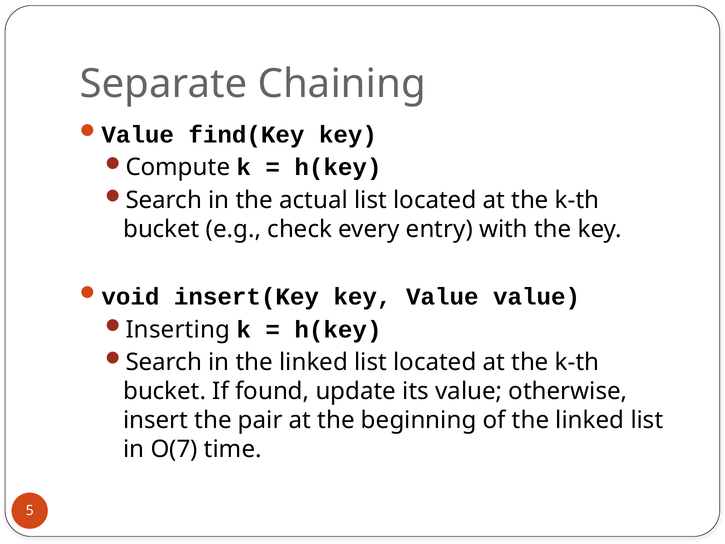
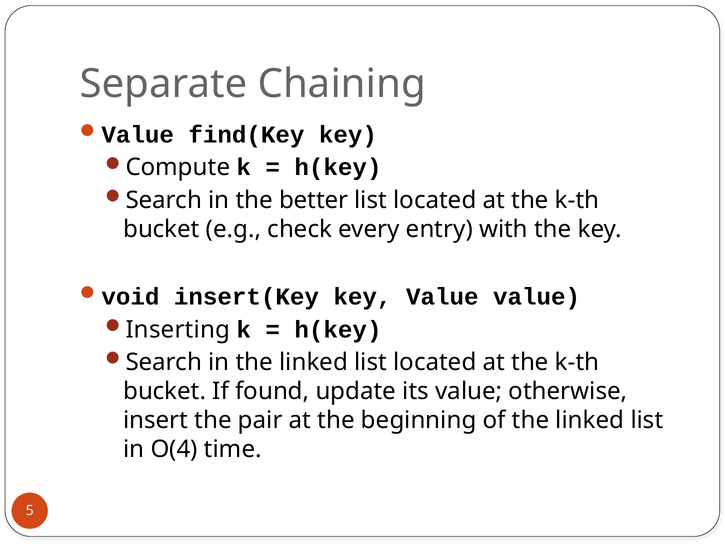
actual: actual -> better (314, 200)
O(7: O(7 -> O(4 (174, 449)
